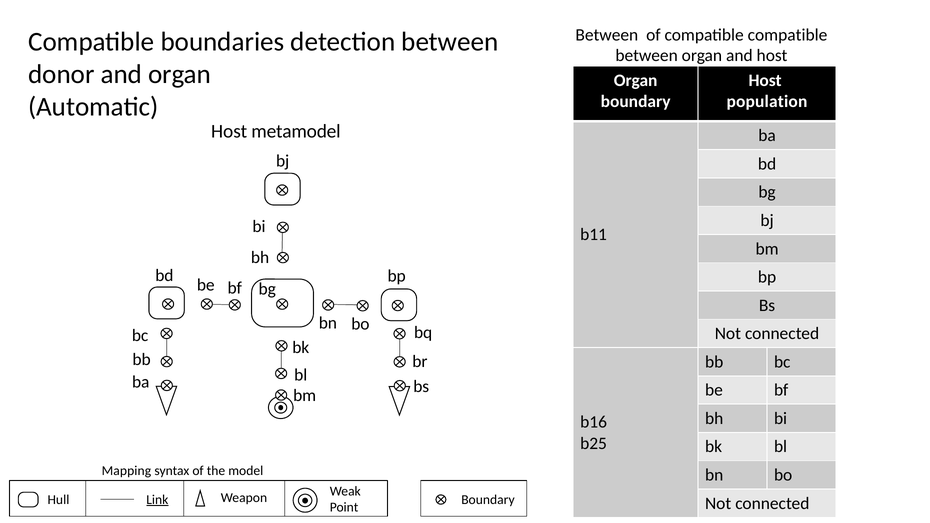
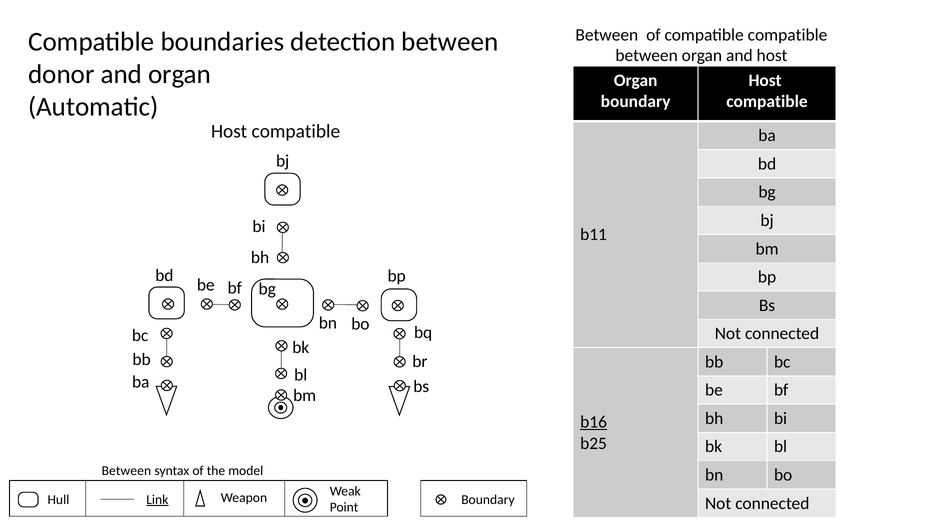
population: population -> compatible (767, 102)
metamodel: metamodel -> compatible (296, 132)
b16 underline: none -> present (594, 422)
Mapping: Mapping -> Between (126, 471)
